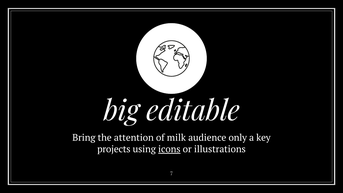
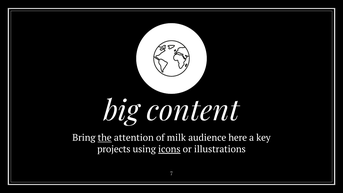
editable: editable -> content (193, 111)
the underline: none -> present (105, 138)
only: only -> here (238, 138)
